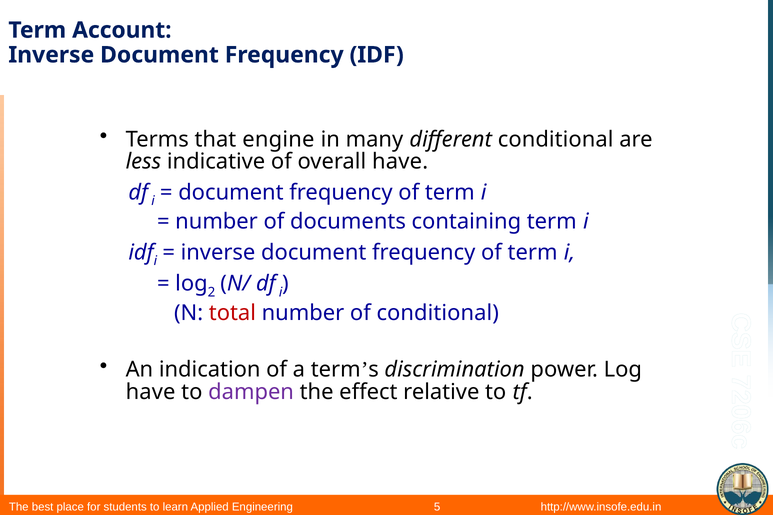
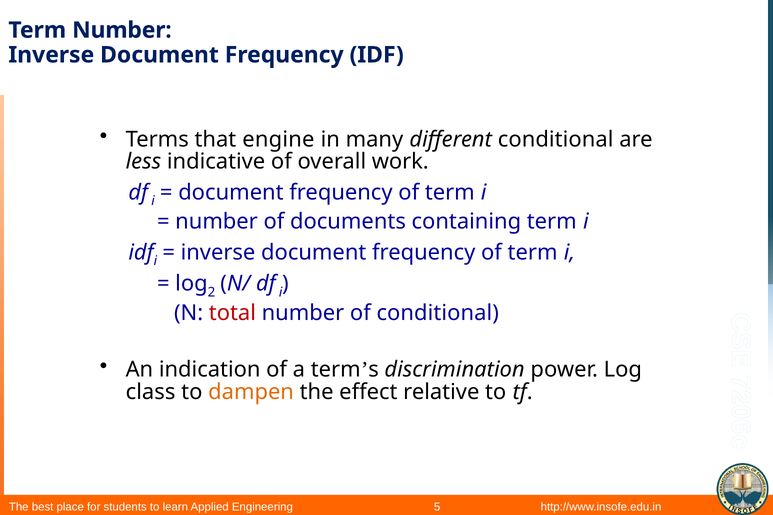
Term Account: Account -> Number (122, 30)
overall have: have -> work (400, 162)
have: have -> class (151, 392)
dampen colour: purple -> orange (251, 392)
